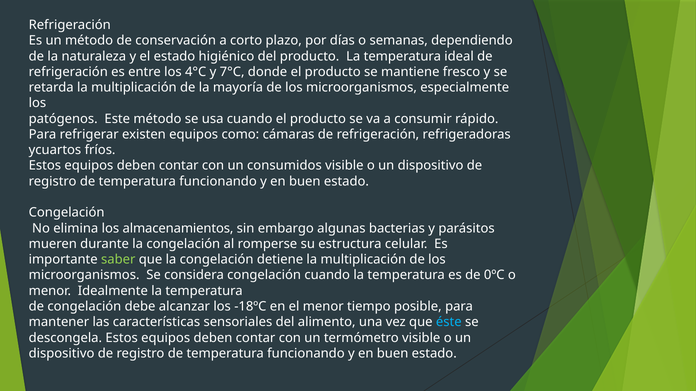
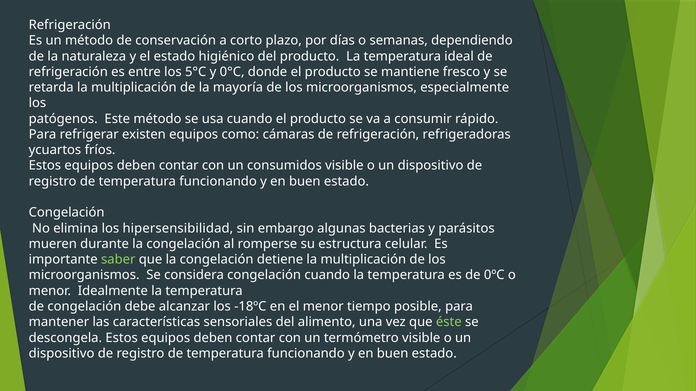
4°C: 4°C -> 5°C (196, 72)
7°C: 7°C -> 0°C (232, 72)
almacenamientos: almacenamientos -> hipersensibilidad (178, 229)
éste colour: light blue -> light green (449, 322)
